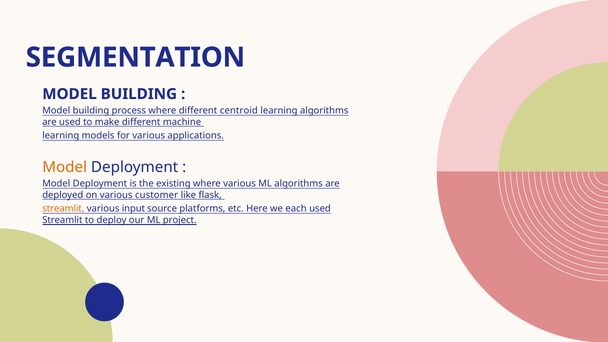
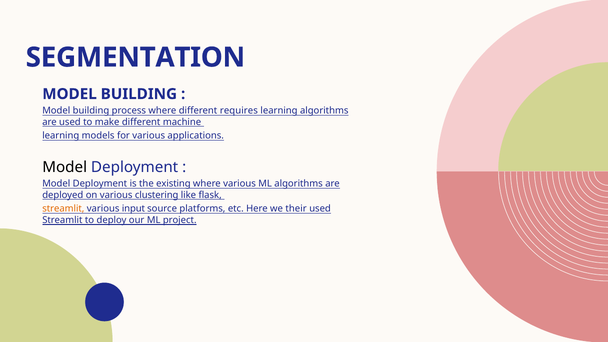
centroid: centroid -> requires (239, 111)
Model colour: orange -> black (65, 167)
customer: customer -> clustering (157, 195)
each: each -> their (296, 209)
